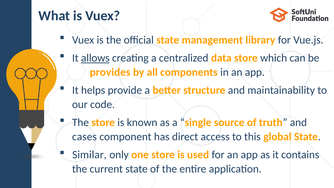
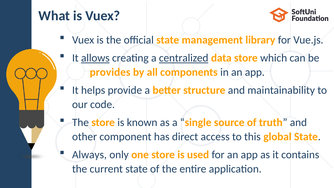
centralized underline: none -> present (184, 58)
cases: cases -> other (85, 137)
Similar: Similar -> Always (89, 155)
